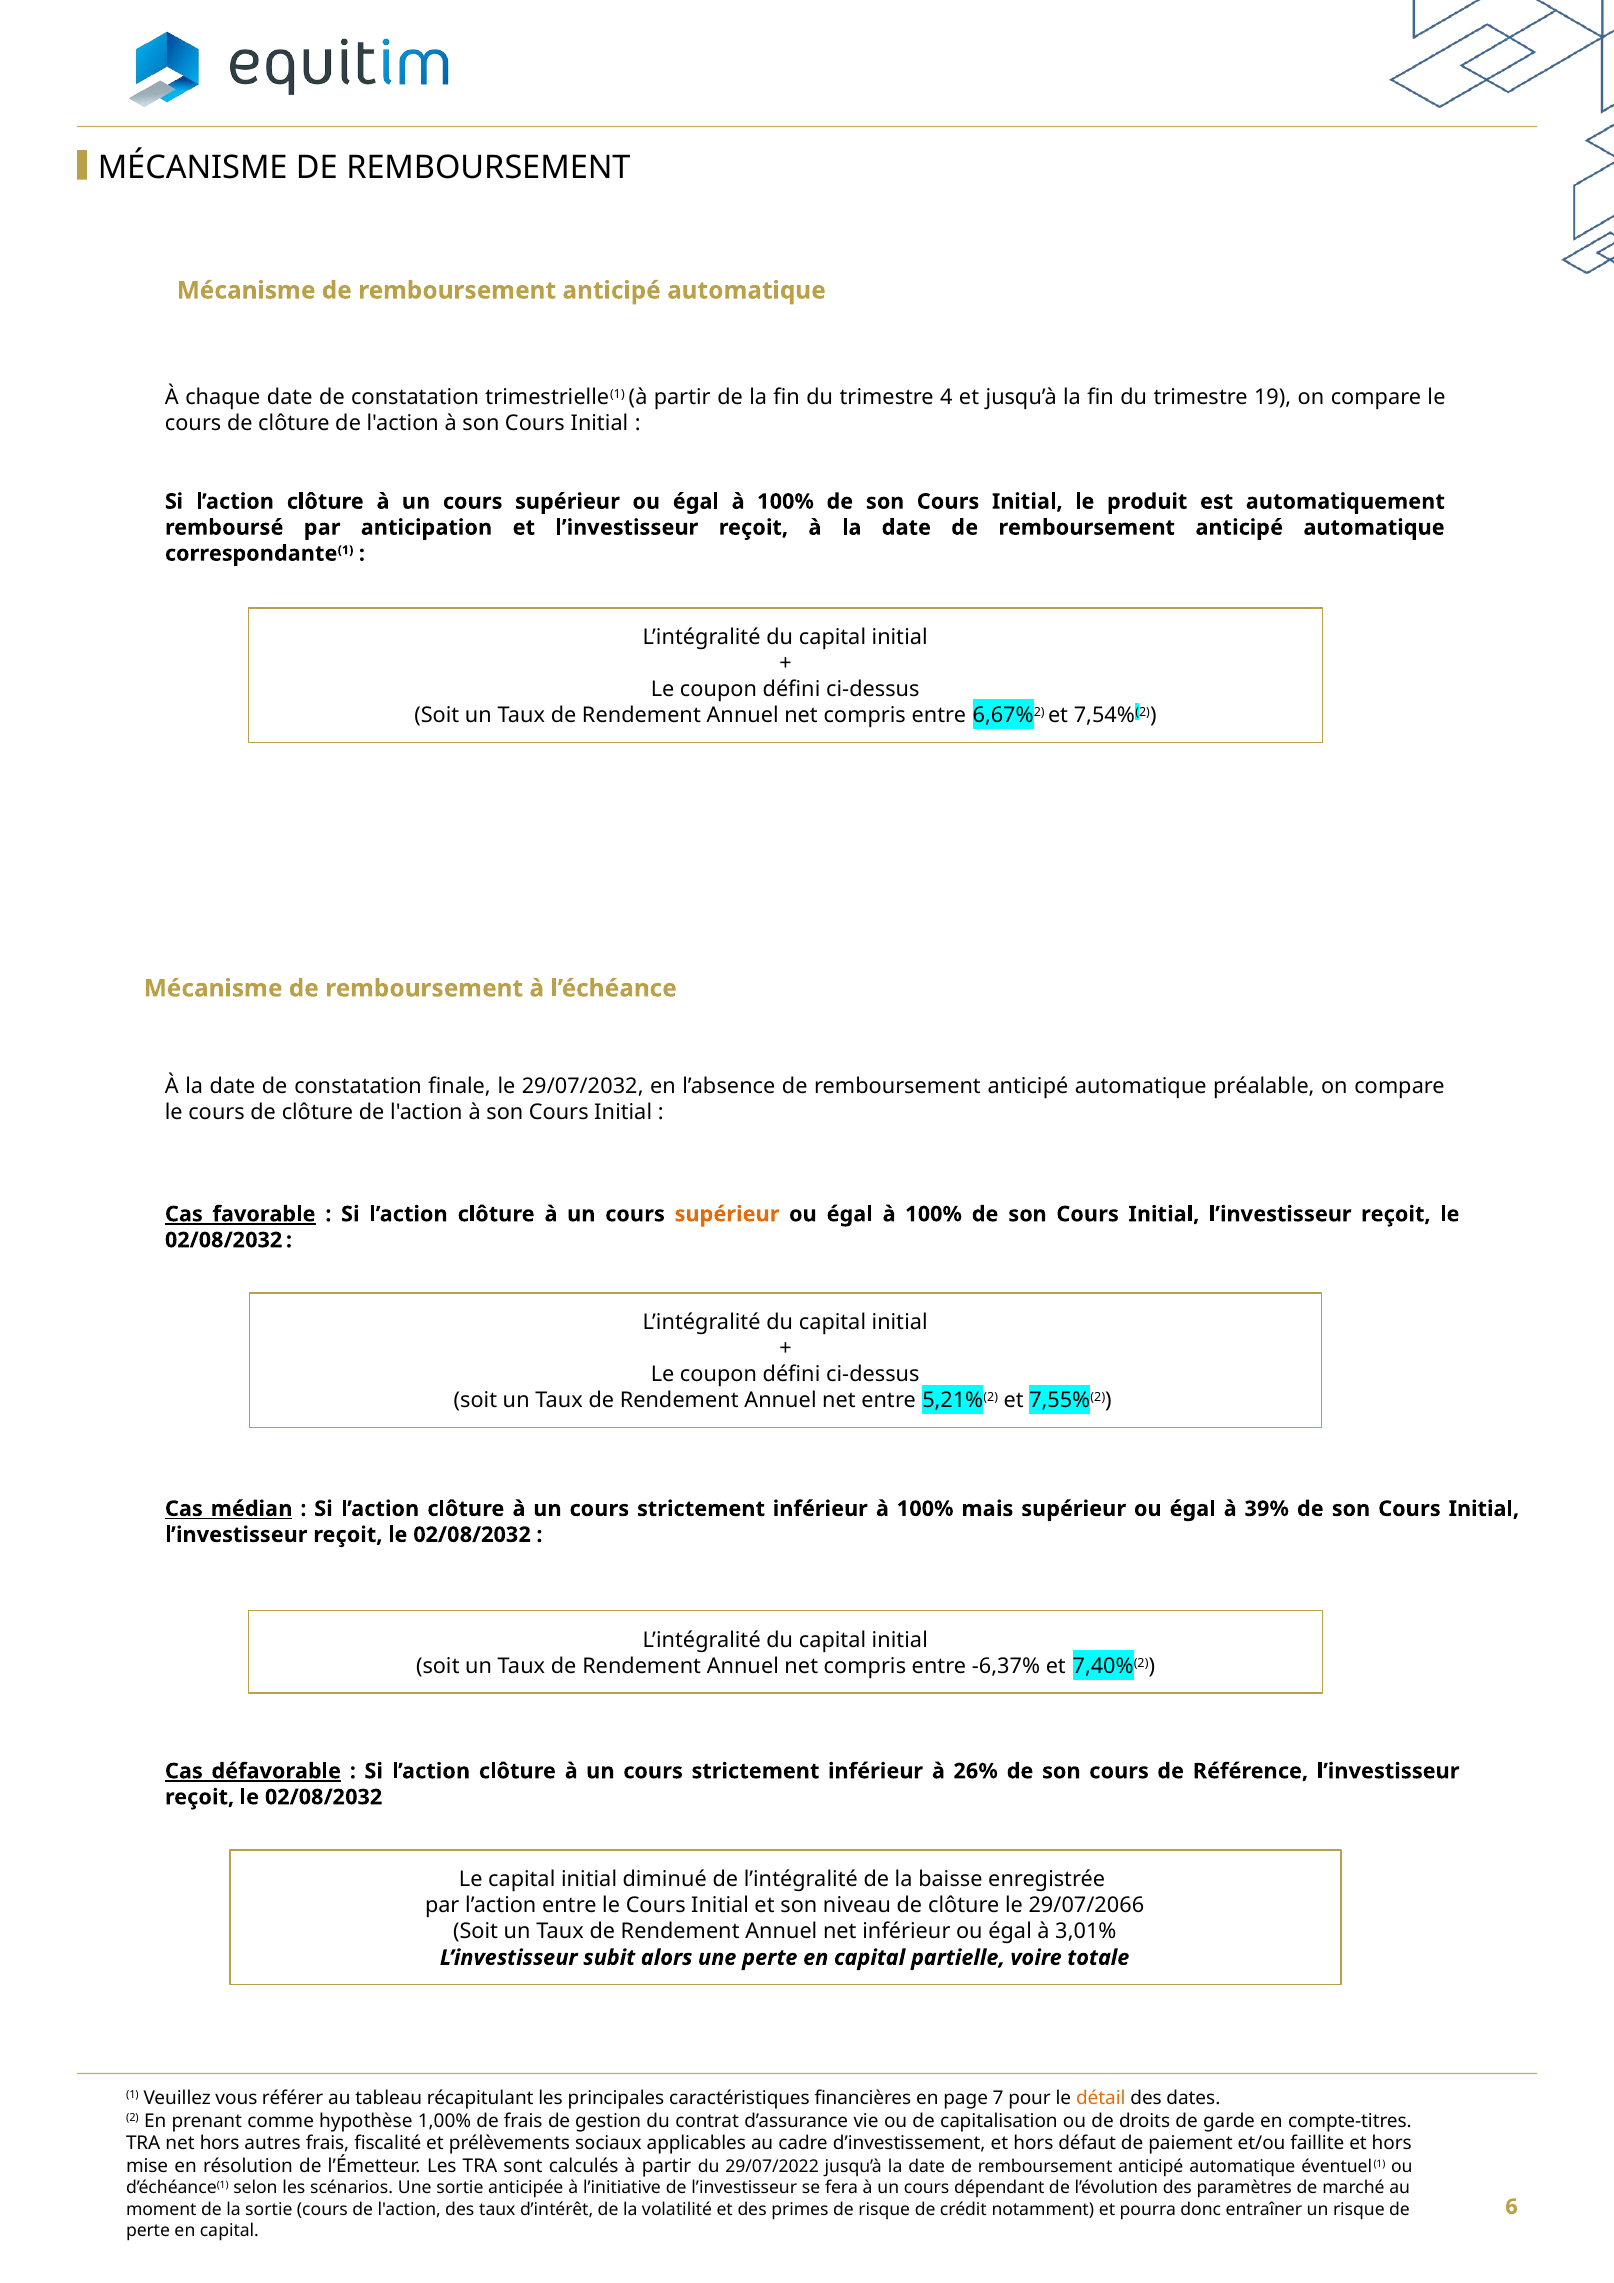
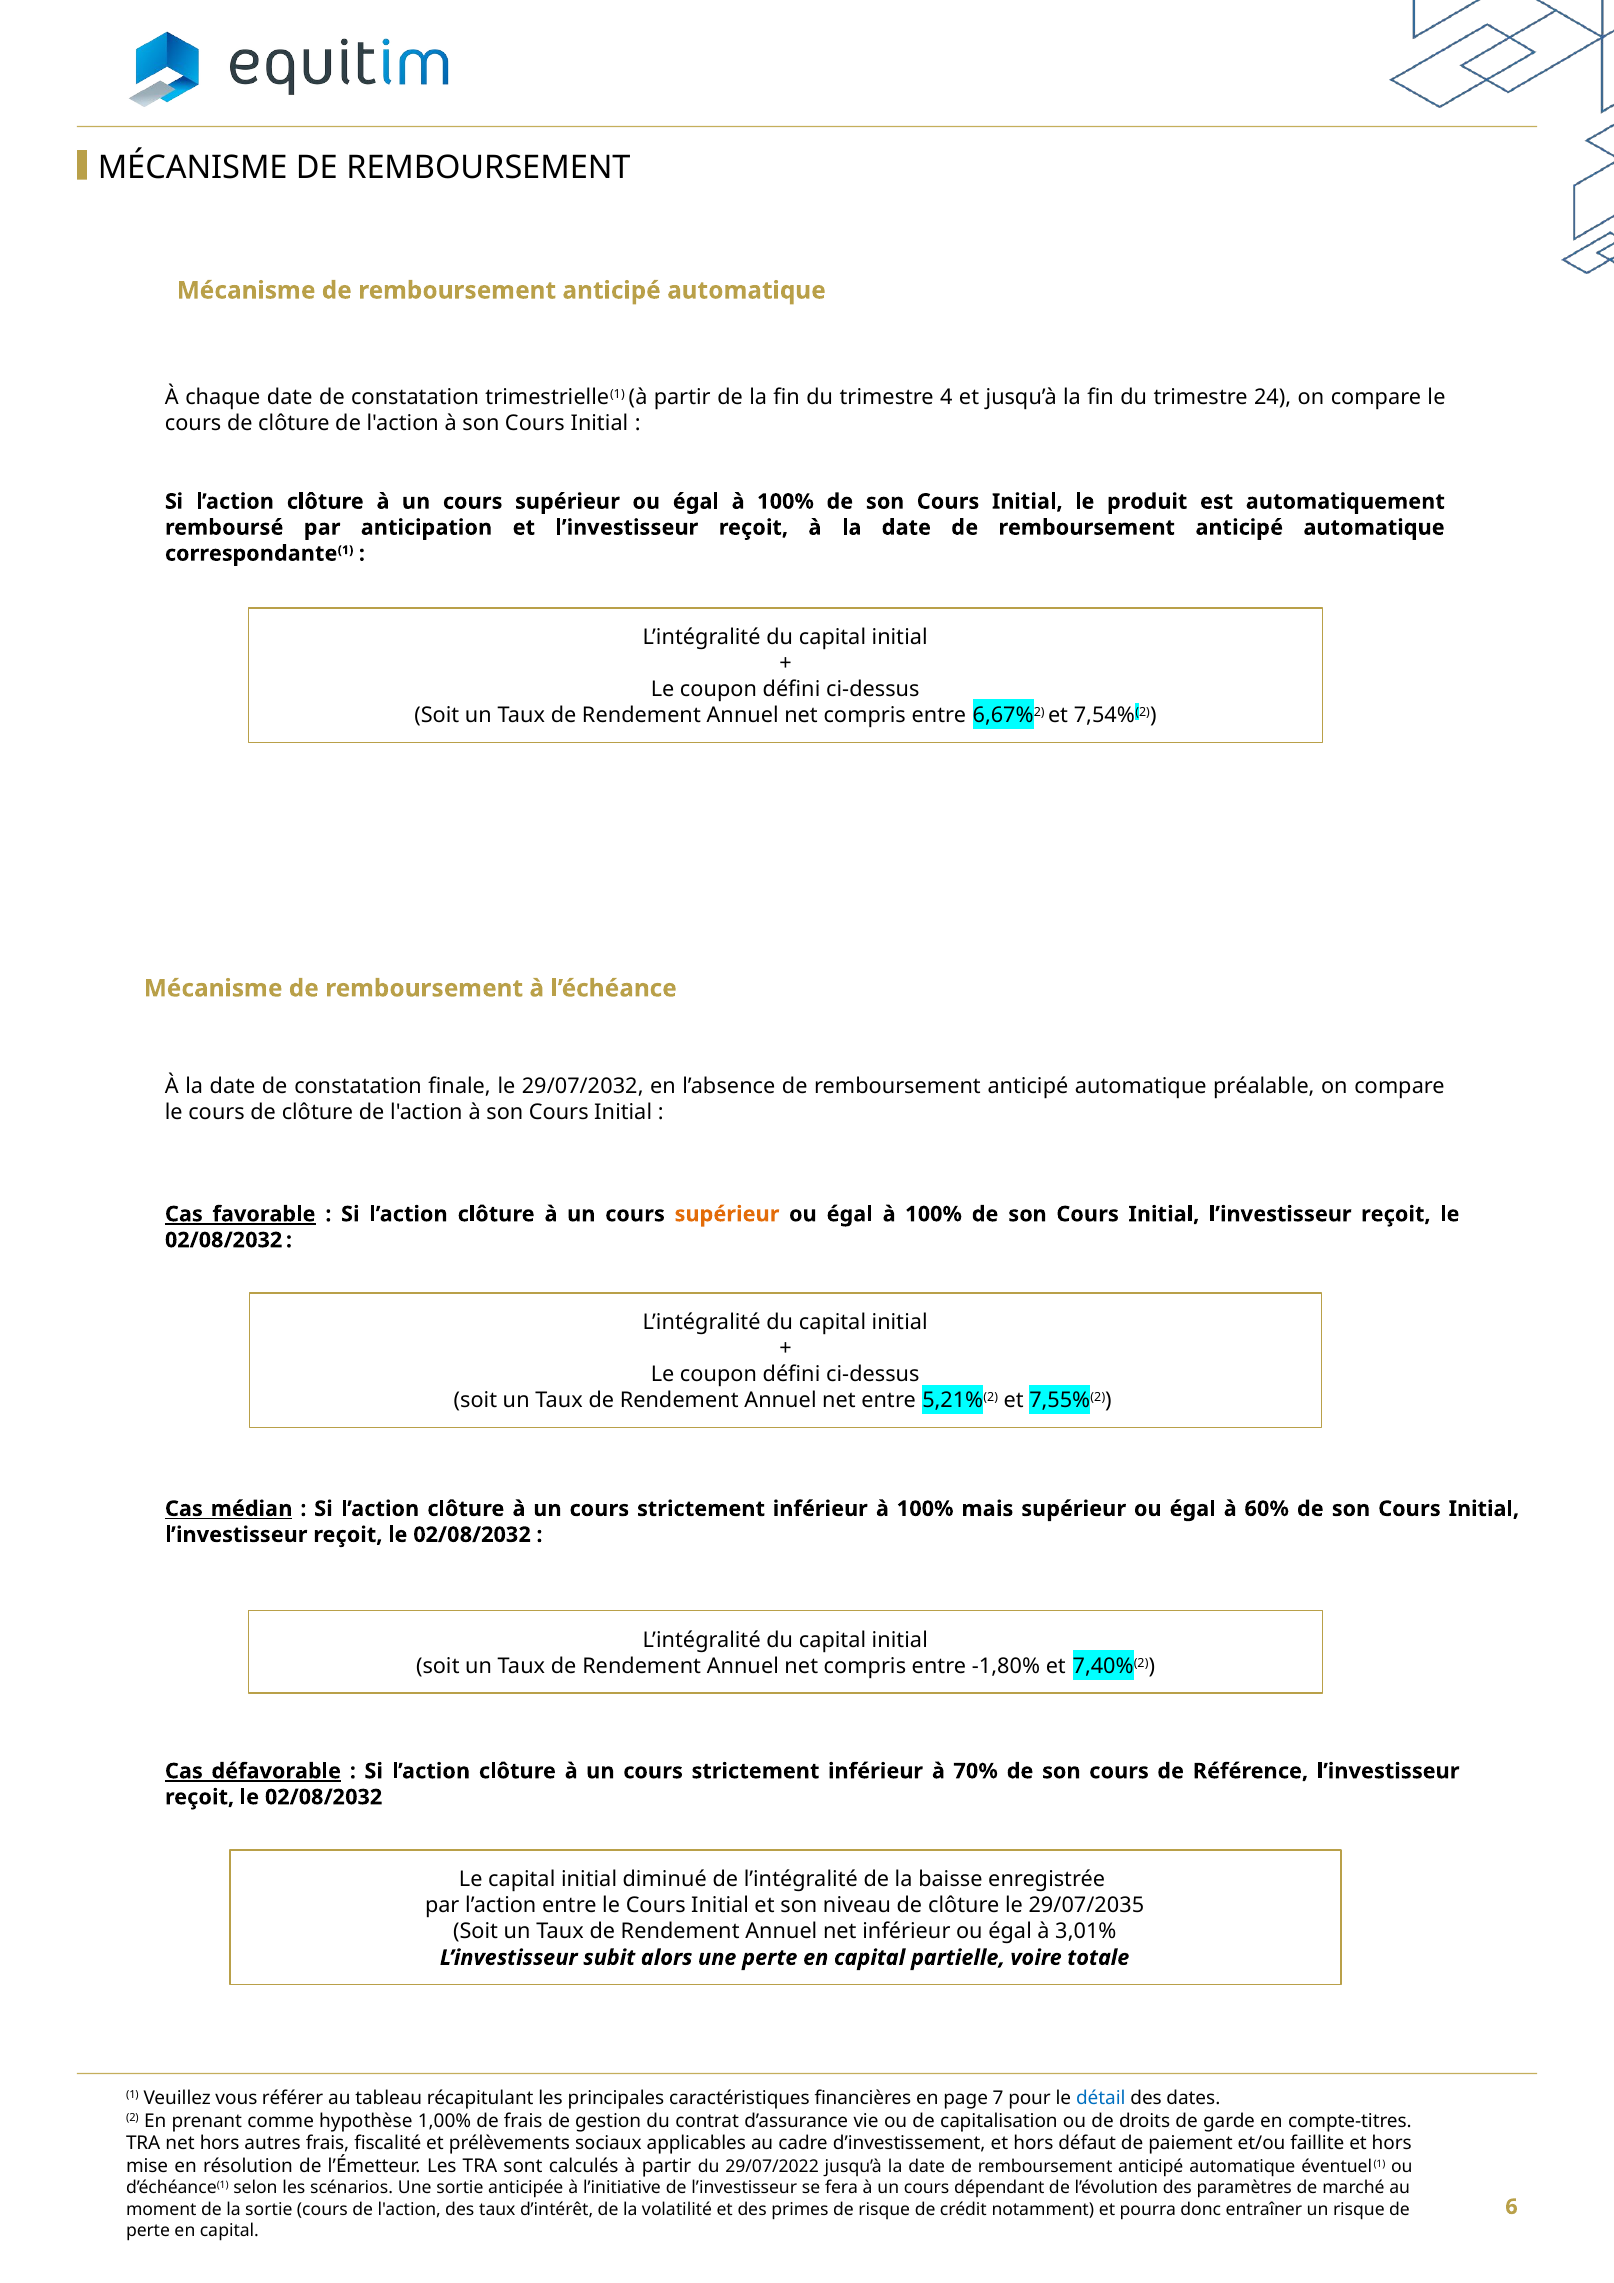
19: 19 -> 24 (1273, 398)
39%: 39% -> 60% (1267, 1509)
-6,37%: -6,37% -> -1,80% (1006, 1666)
26%: 26% -> 70% (976, 1771)
29/07/2066: 29/07/2066 -> 29/07/2035 (1086, 1905)
détail colour: orange -> blue (1101, 2098)
